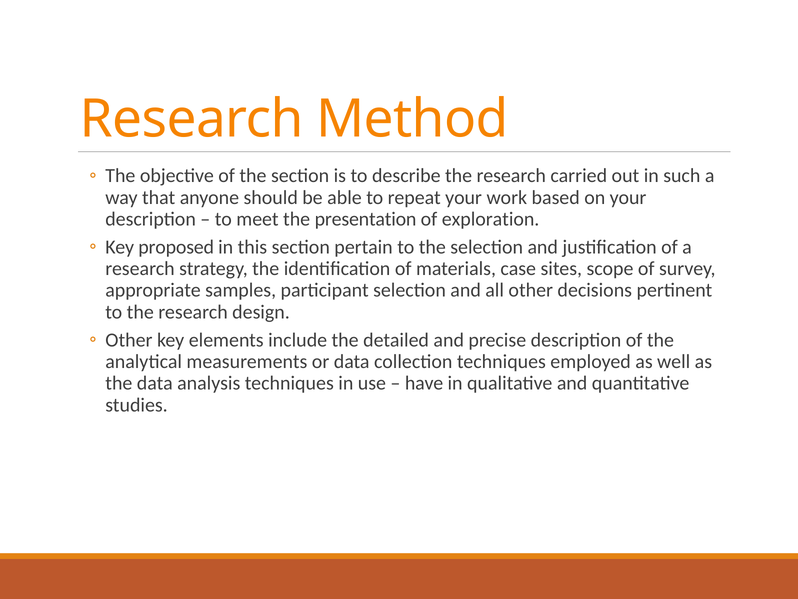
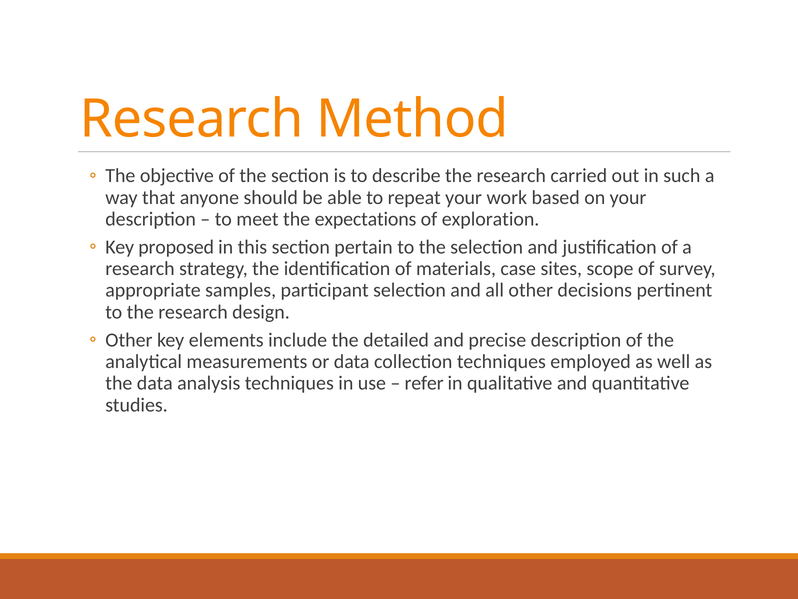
presentation: presentation -> expectations (366, 219)
have: have -> refer (424, 383)
